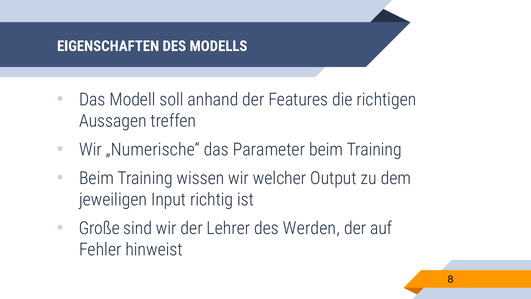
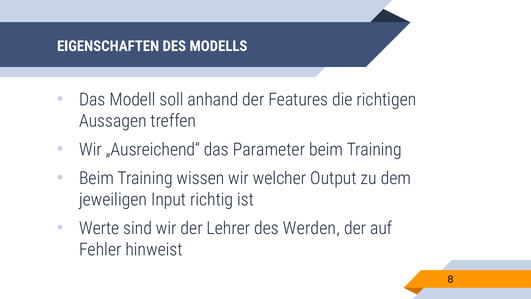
„Numerische“: „Numerische“ -> „Ausreichend“ (153, 150)
Große: Große -> Werte (99, 228)
